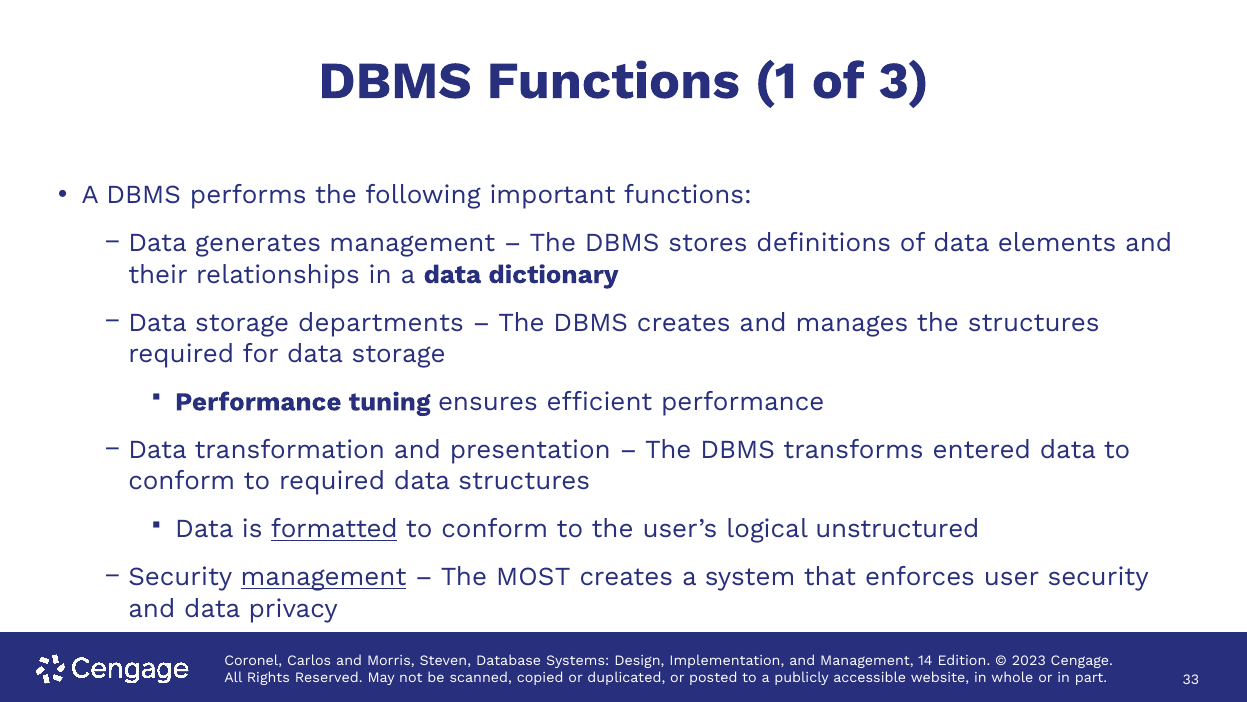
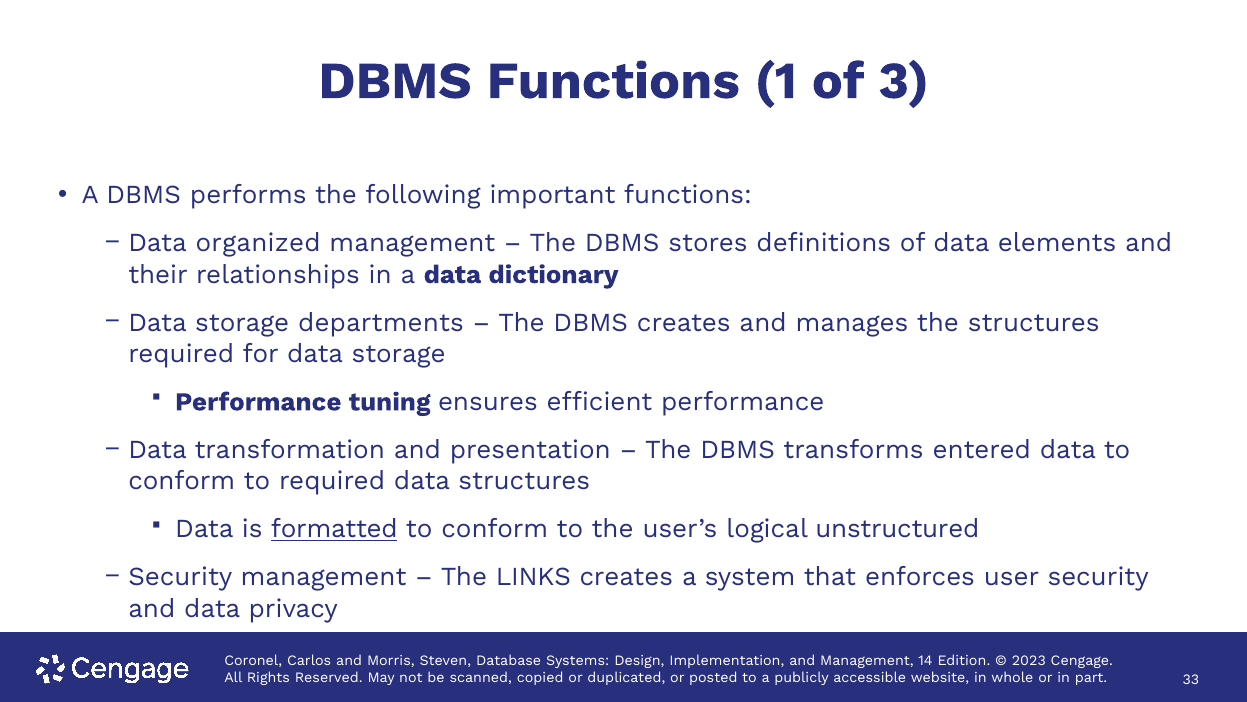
generates: generates -> organized (258, 243)
management underline: present -> none (324, 577)
MOST: MOST -> LINKS (533, 577)
